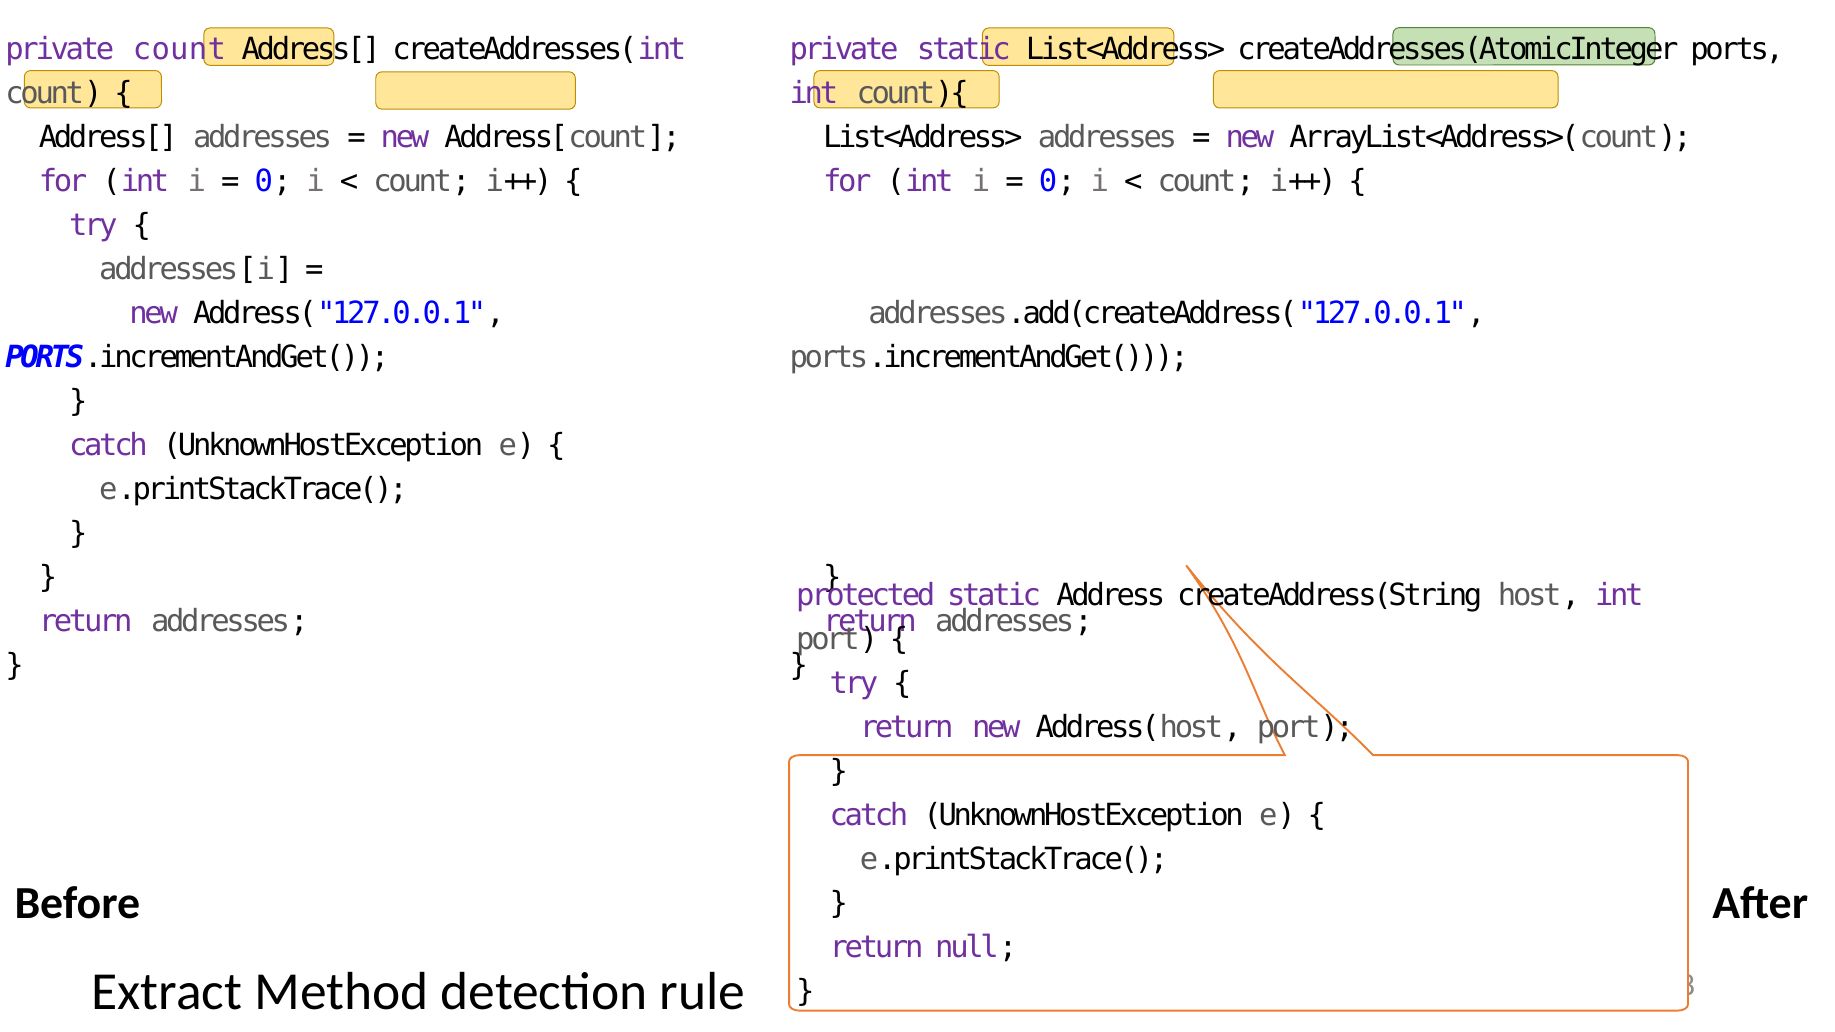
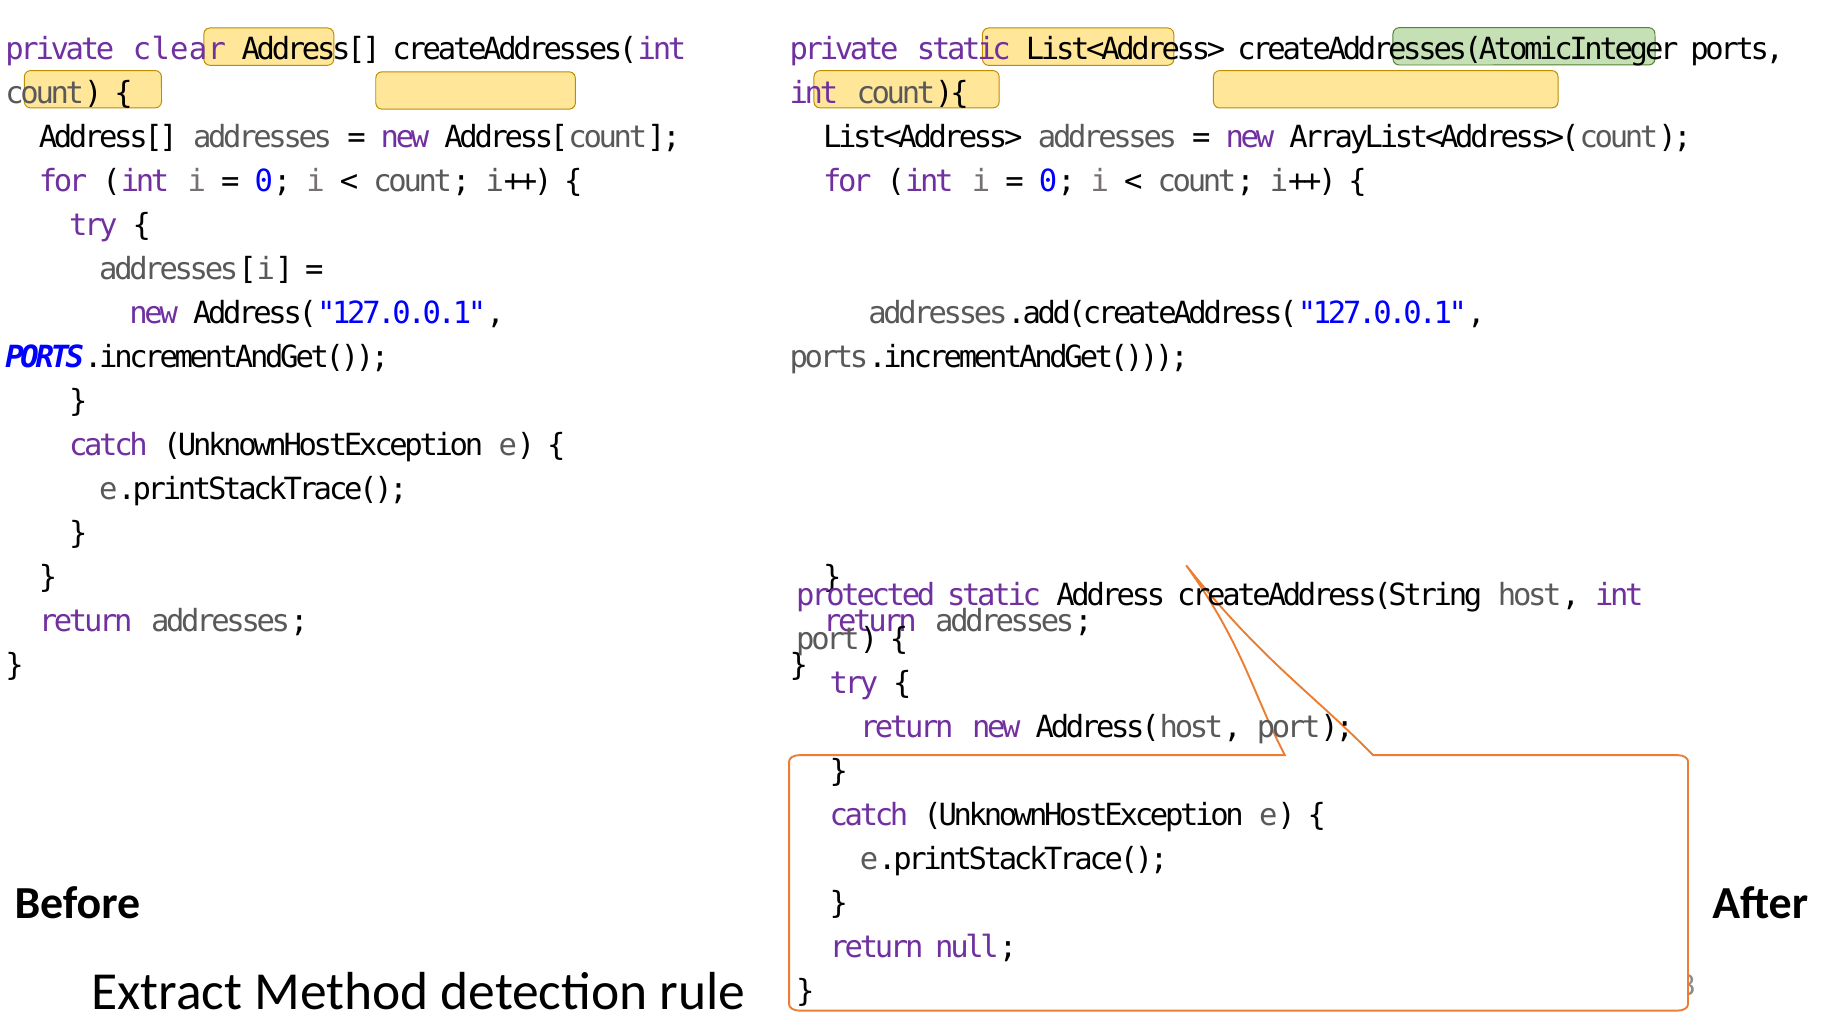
private count: count -> clear (179, 49)
